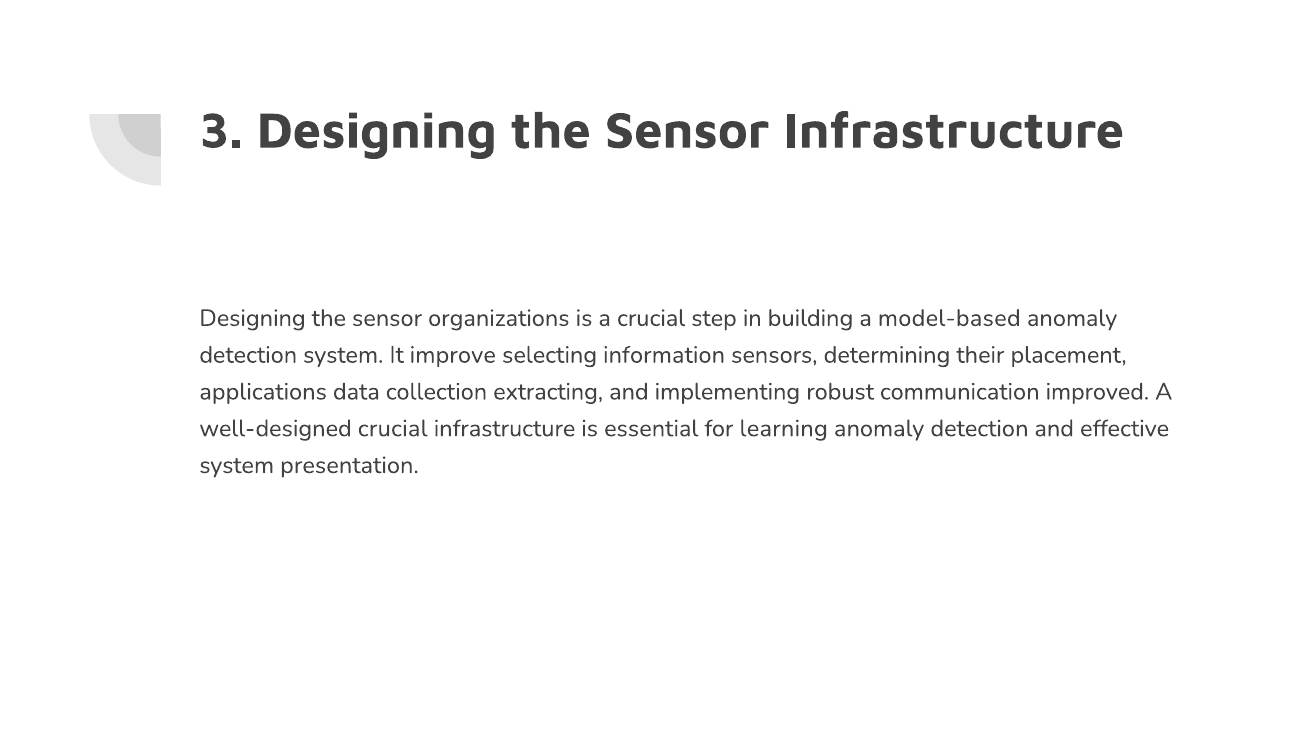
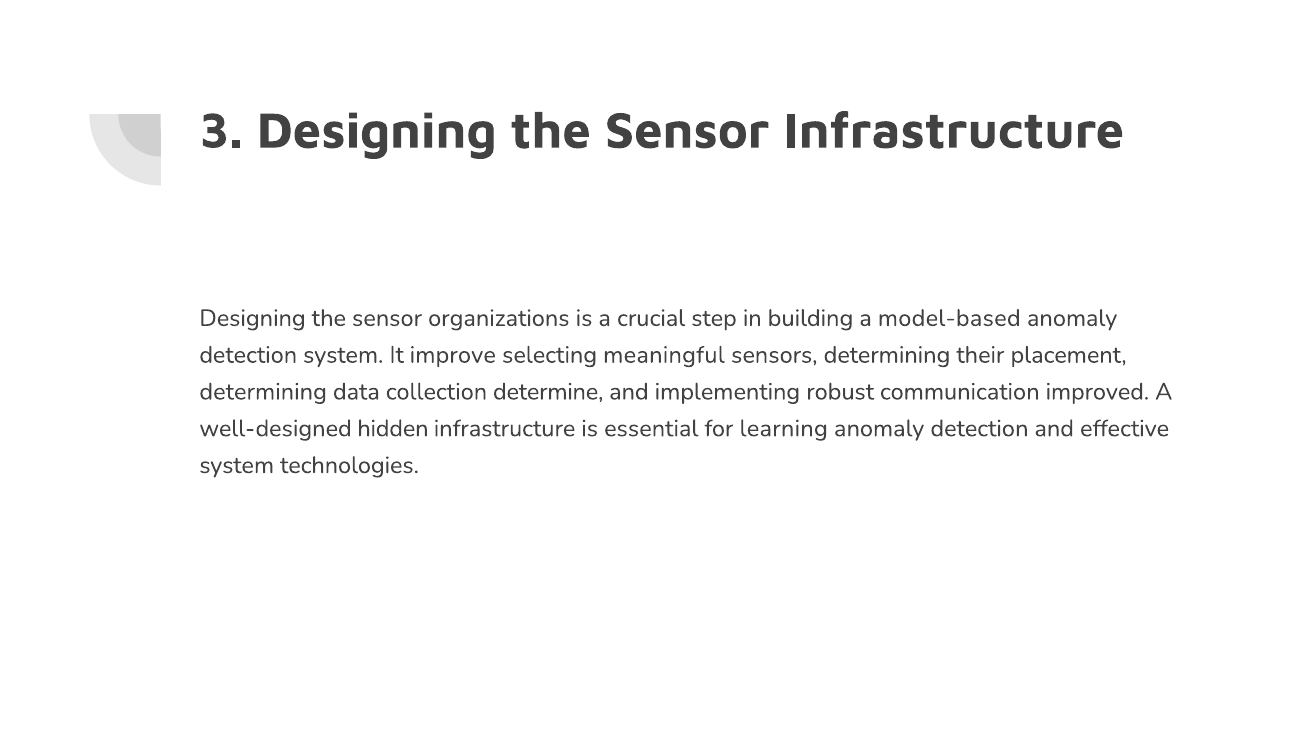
information: information -> meaningful (664, 355)
applications: applications -> determining (263, 392)
extracting: extracting -> determine (548, 392)
well-designed crucial: crucial -> hidden (393, 428)
presentation: presentation -> technologies (350, 465)
